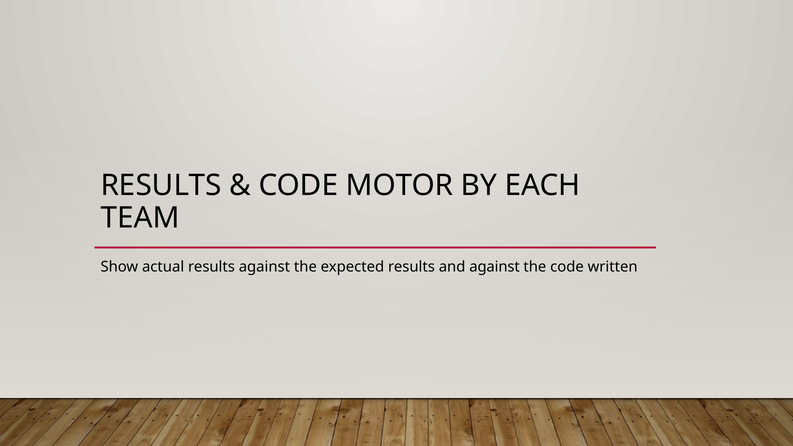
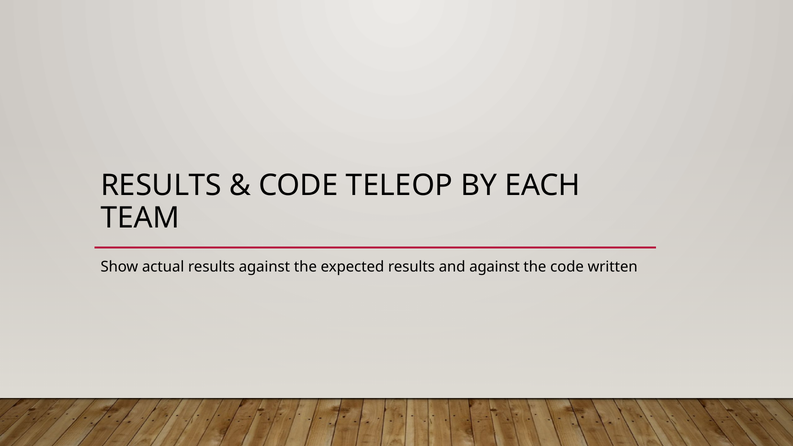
MOTOR: MOTOR -> TELEOP (399, 186)
